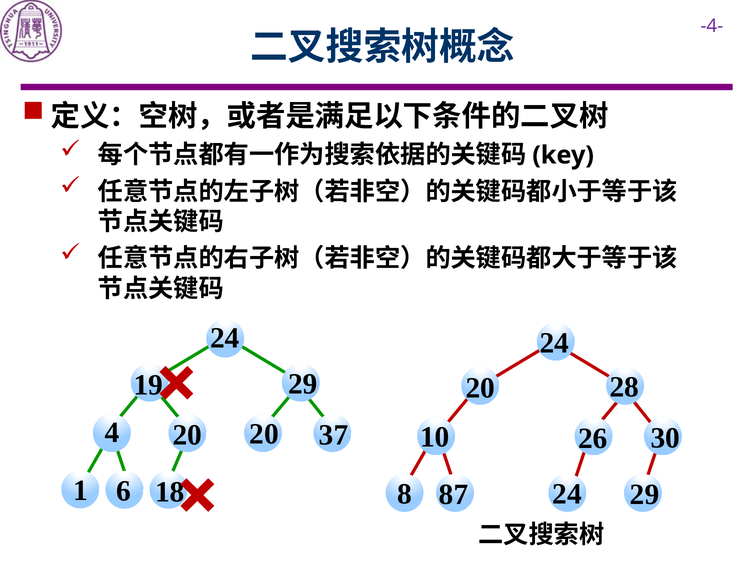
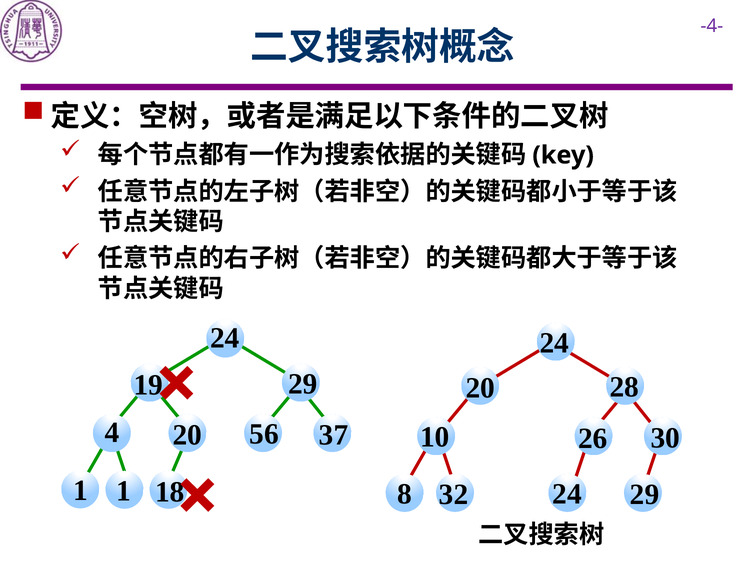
20 20: 20 -> 56 (264, 434)
1 6: 6 -> 1 (124, 491)
87: 87 -> 32 (454, 494)
